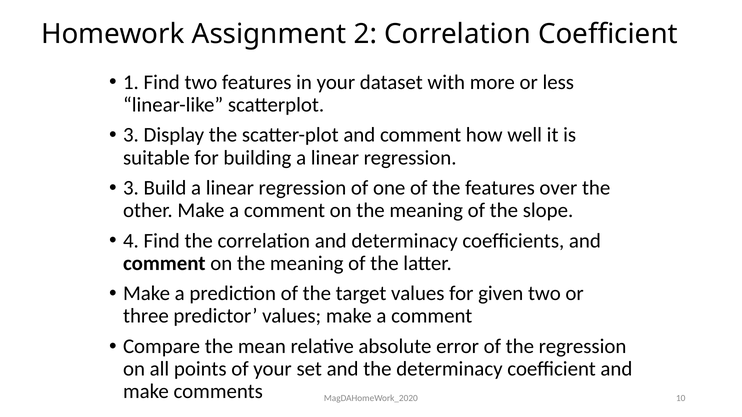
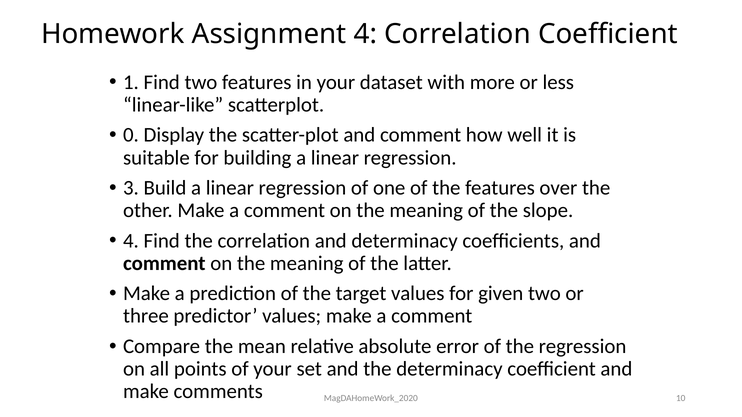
Assignment 2: 2 -> 4 (365, 34)
3: 3 -> 0 (131, 135)
